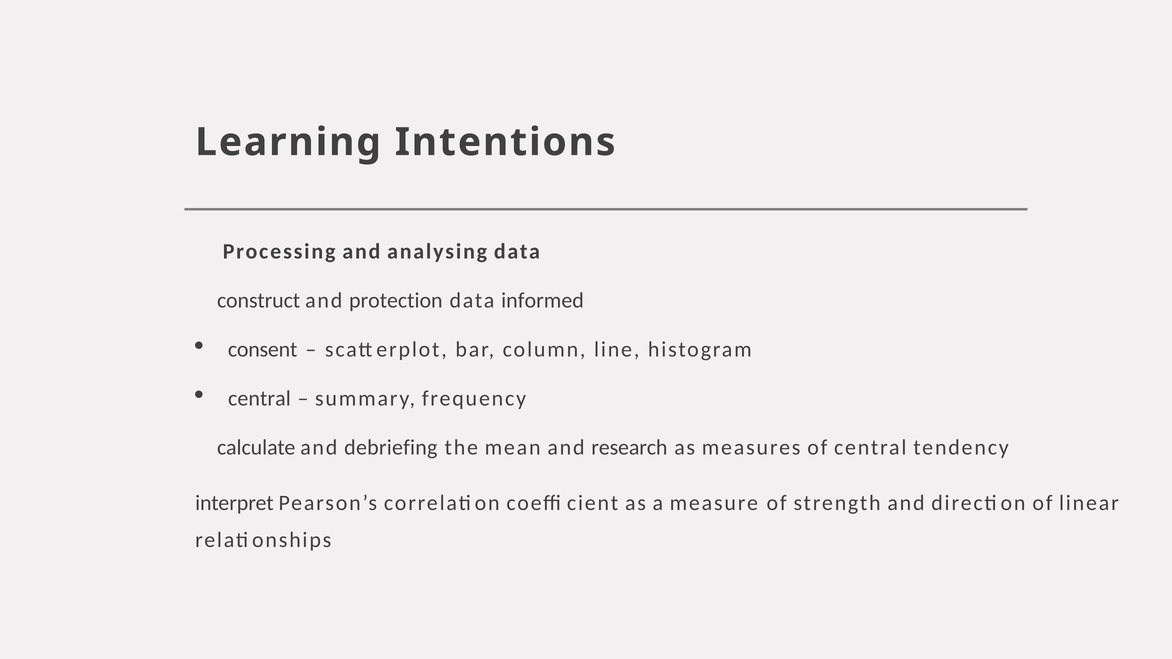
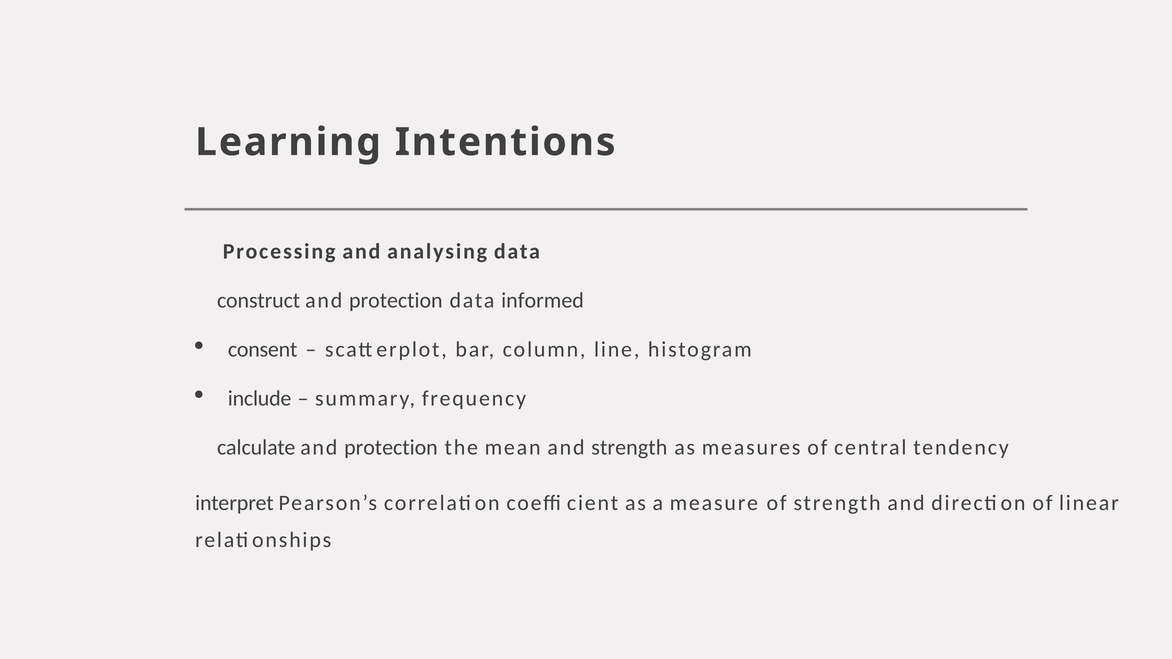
central: central -> include (260, 399)
calculate and debriefing: debriefing -> protection (391, 448)
and research: research -> strength (629, 448)
